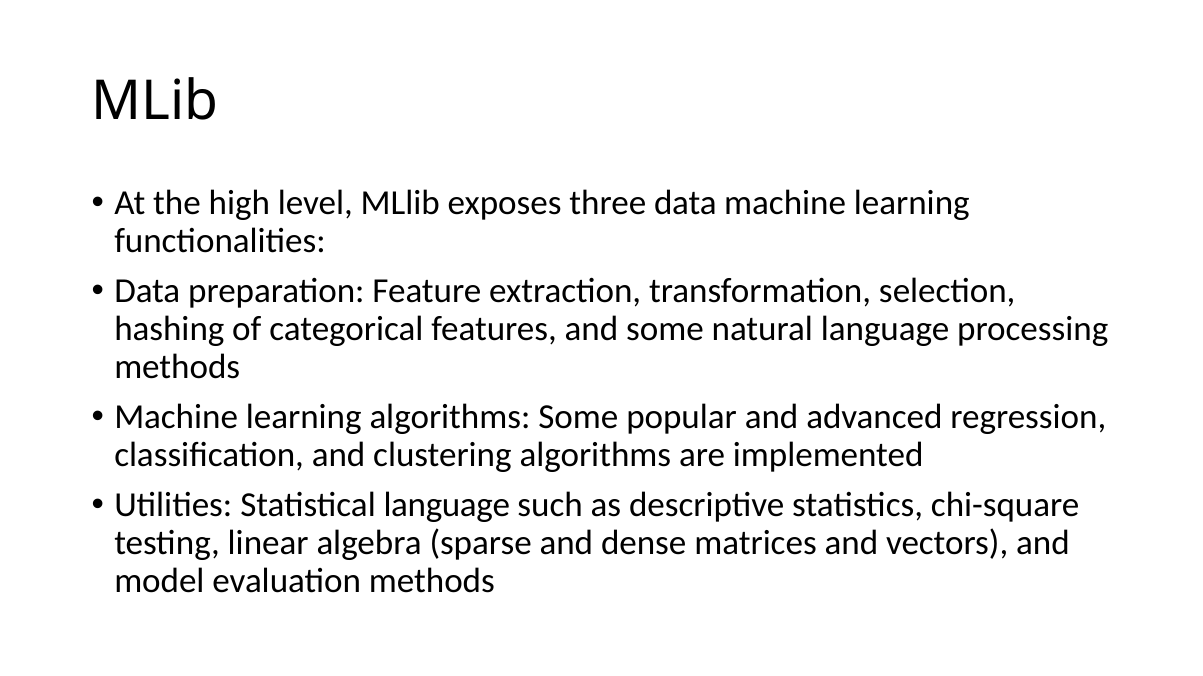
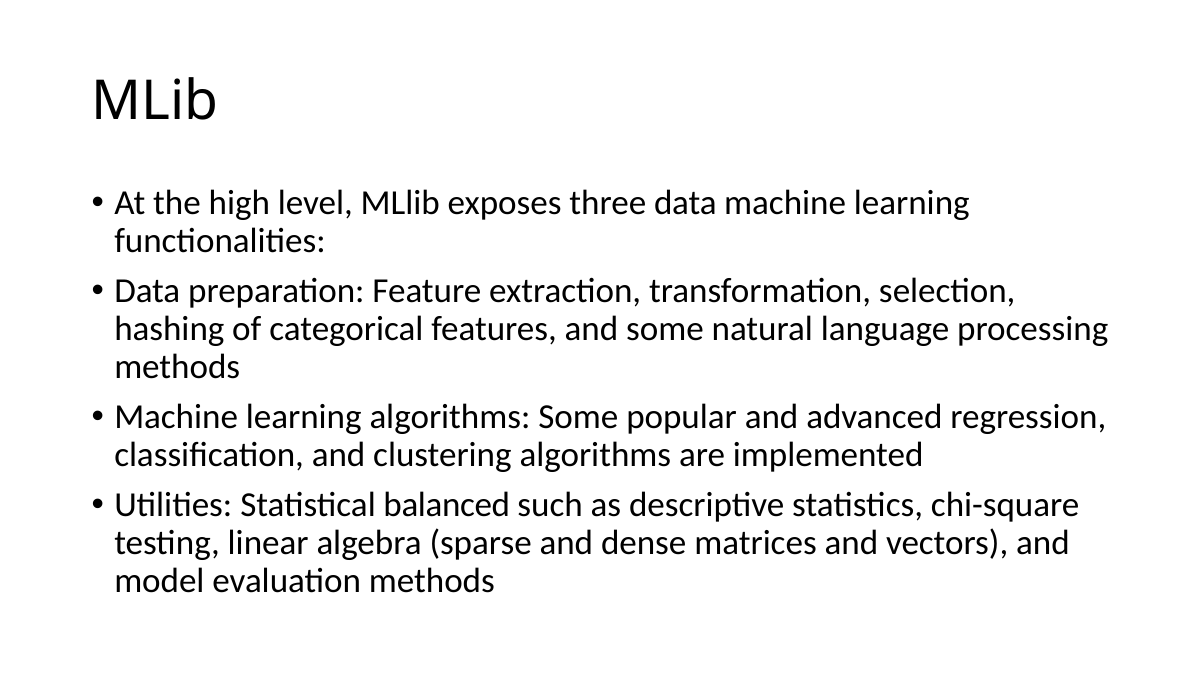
Statistical language: language -> balanced (447, 506)
